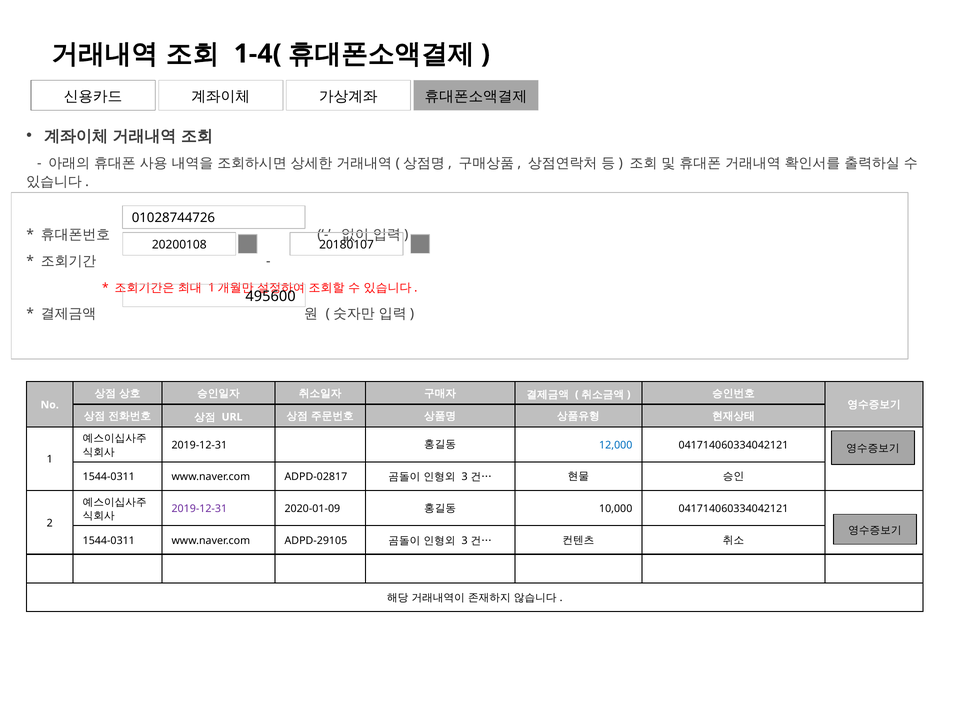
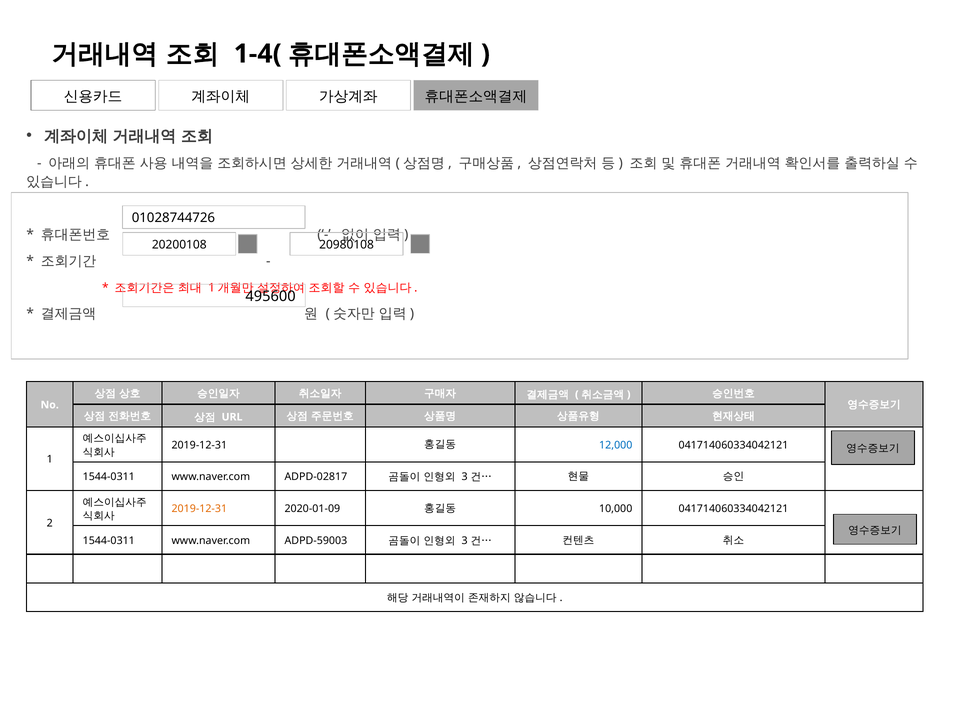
20180107: 20180107 -> 20980108 (347, 245)
2019-12-31 colour: purple -> orange (199, 509)
ADPD-29105: ADPD-29105 -> ADPD-59003 (316, 540)
